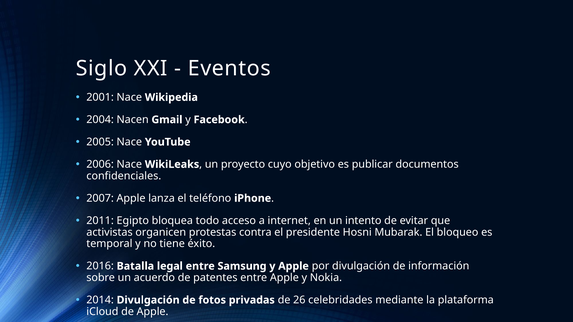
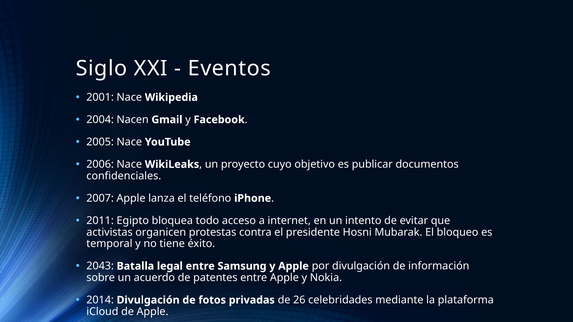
2016: 2016 -> 2043 (100, 266)
